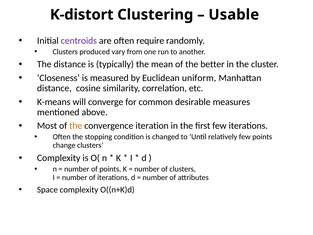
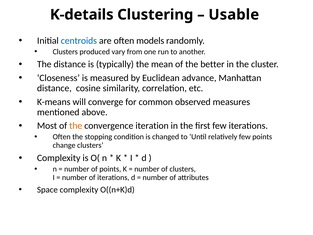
K-distort: K-distort -> K-details (82, 15)
centroids colour: purple -> blue (79, 41)
require: require -> models (150, 41)
uniform: uniform -> advance (199, 78)
desirable: desirable -> observed (193, 102)
